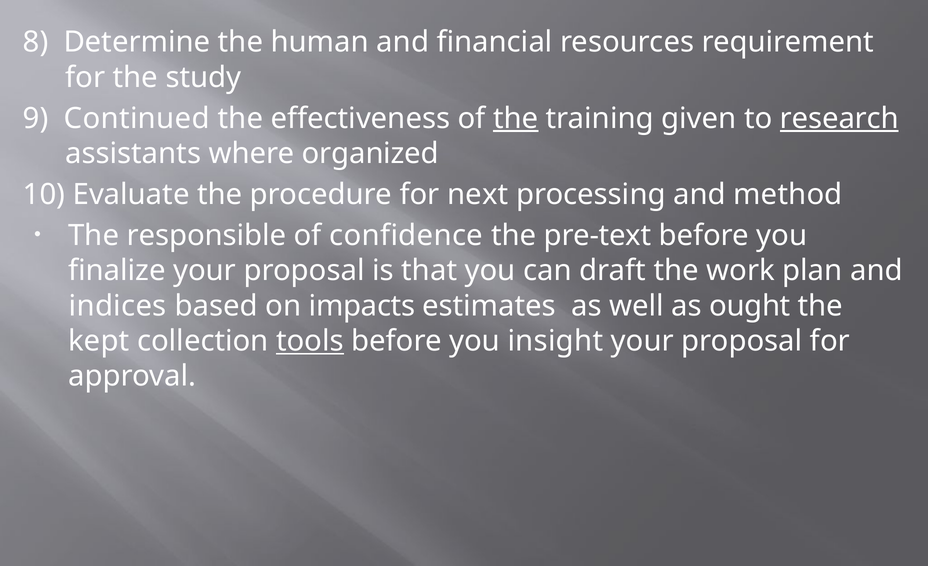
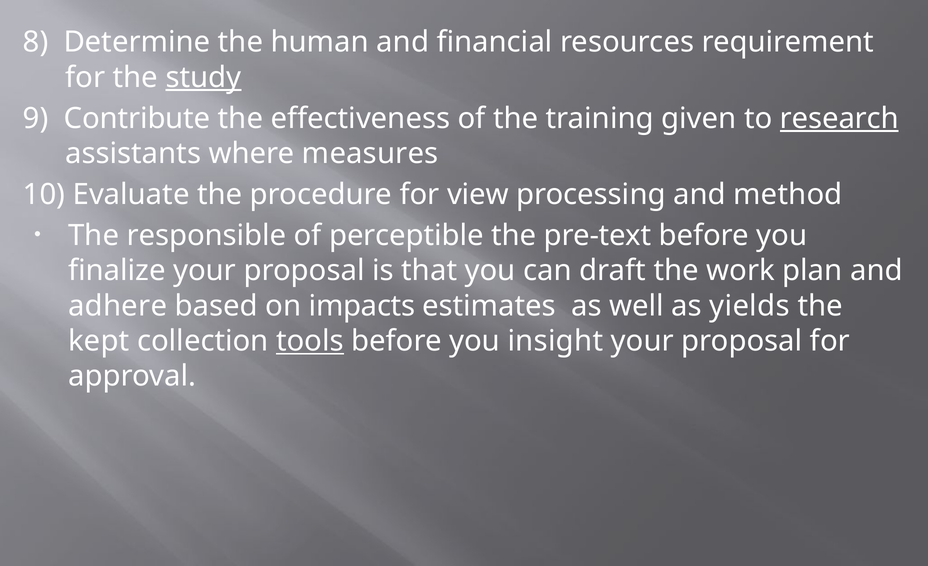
study underline: none -> present (203, 77)
Continued: Continued -> Contribute (137, 118)
the underline: present -> none (516, 118)
organized: organized -> measures (370, 153)
next: next -> view (478, 194)
confidence: confidence -> perceptible (406, 236)
indices: indices -> adhere (118, 306)
ought: ought -> yields (750, 306)
